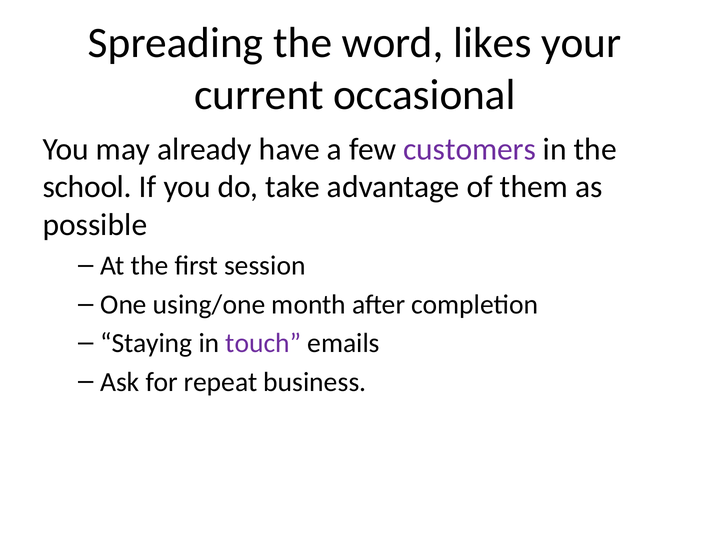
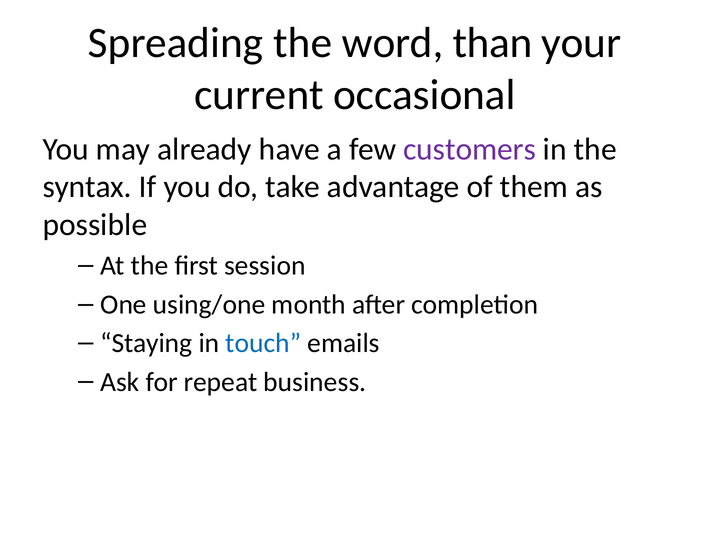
likes: likes -> than (493, 43)
school: school -> syntax (87, 187)
touch colour: purple -> blue (263, 343)
